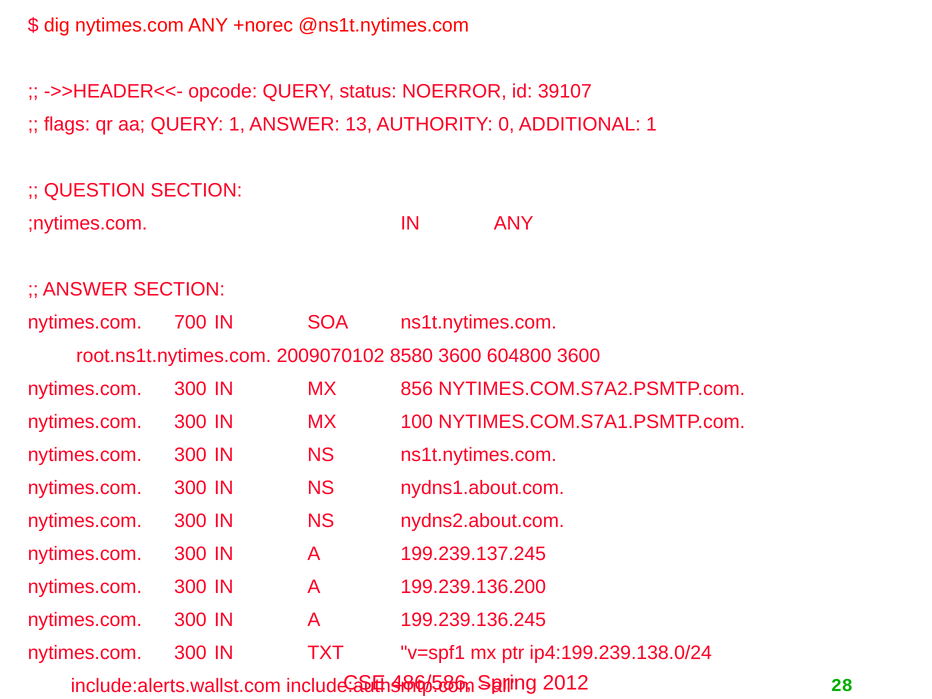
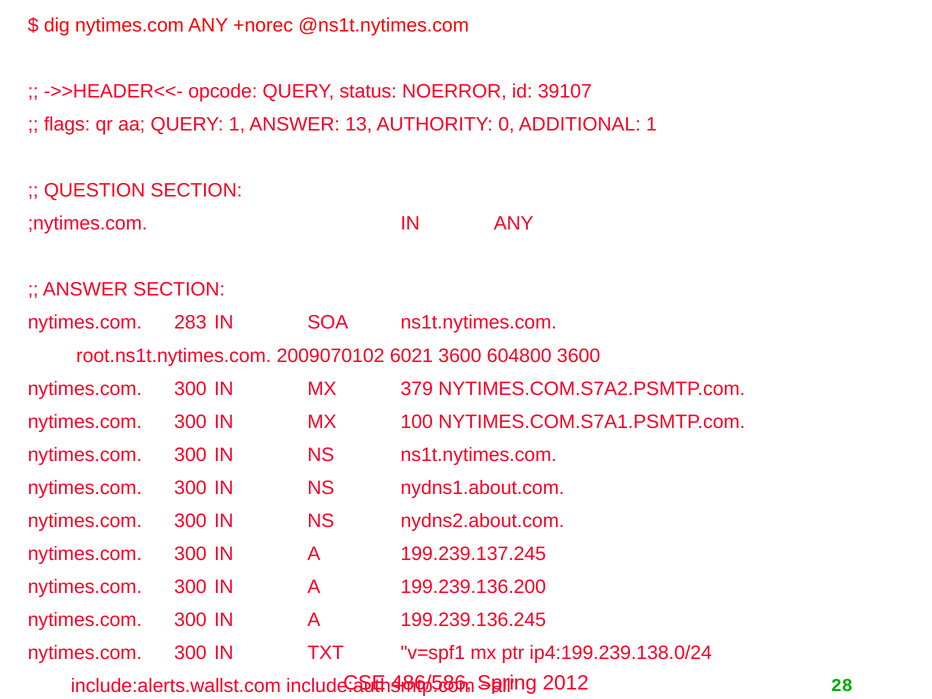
700: 700 -> 283 (190, 323)
8580: 8580 -> 6021 (411, 356)
856: 856 -> 379 (417, 389)
